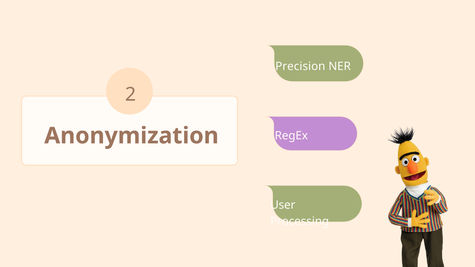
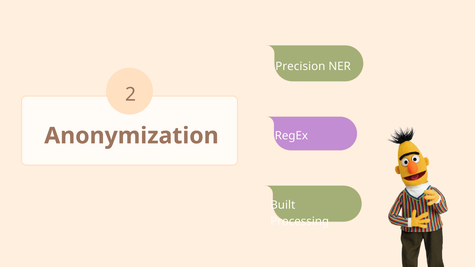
User: User -> Built (283, 205)
